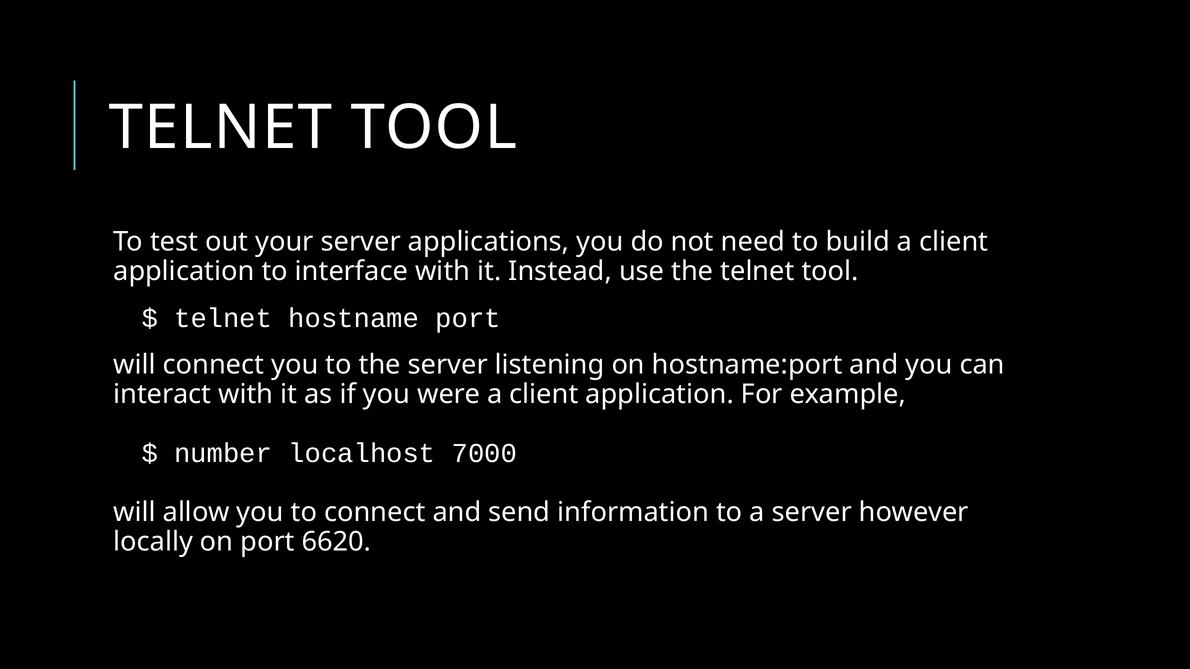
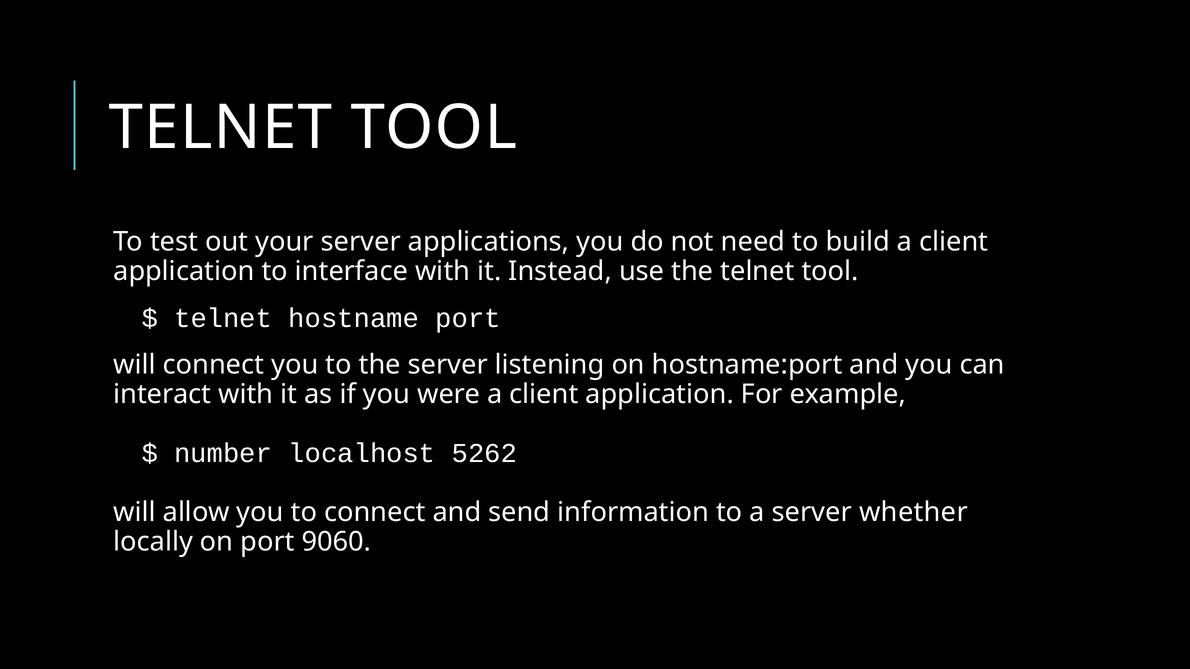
7000: 7000 -> 5262 (484, 454)
however: however -> whether (914, 512)
6620: 6620 -> 9060 (336, 542)
